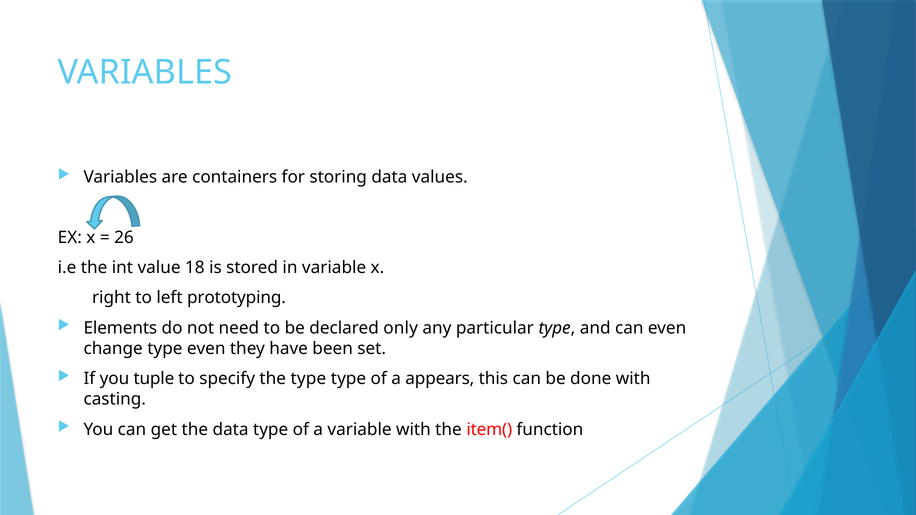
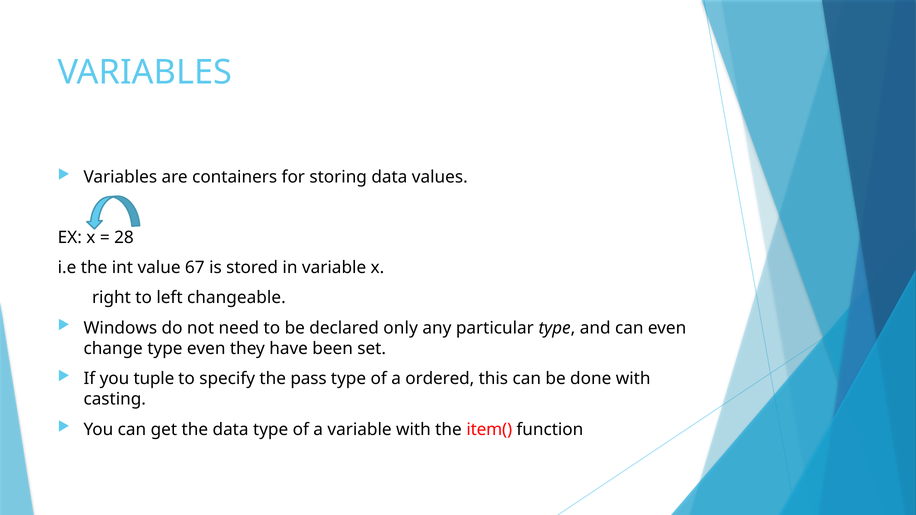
26: 26 -> 28 (124, 238)
18: 18 -> 67 (195, 268)
prototyping: prototyping -> changeable (236, 298)
Elements: Elements -> Windows (120, 328)
the type: type -> pass (309, 379)
appears: appears -> ordered (440, 379)
